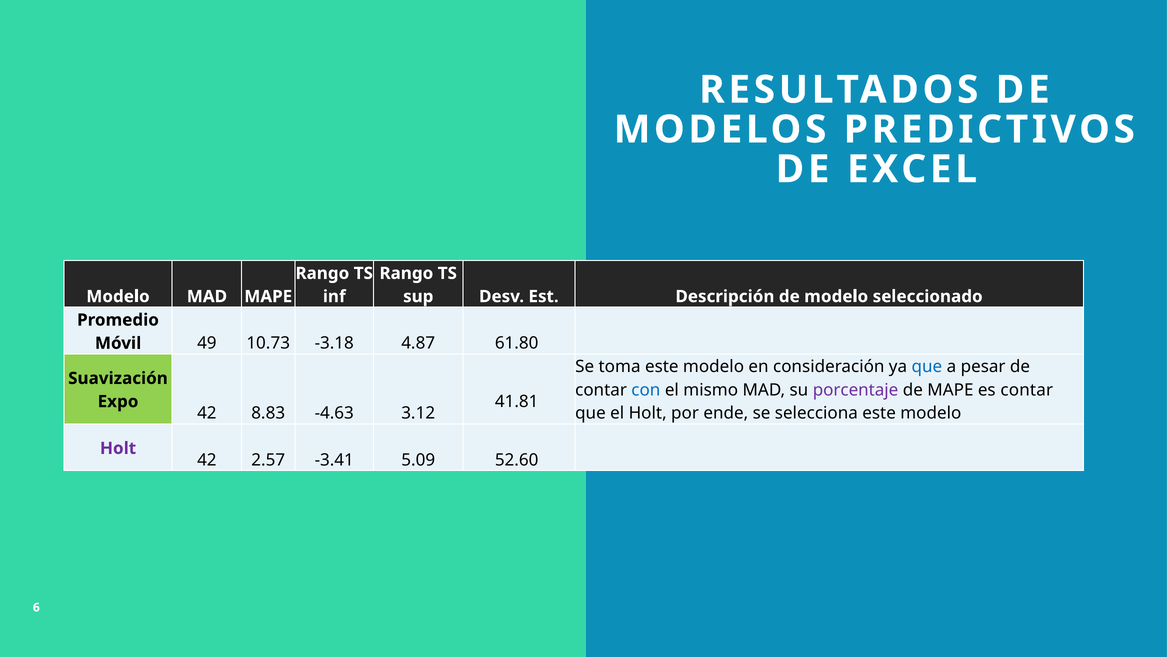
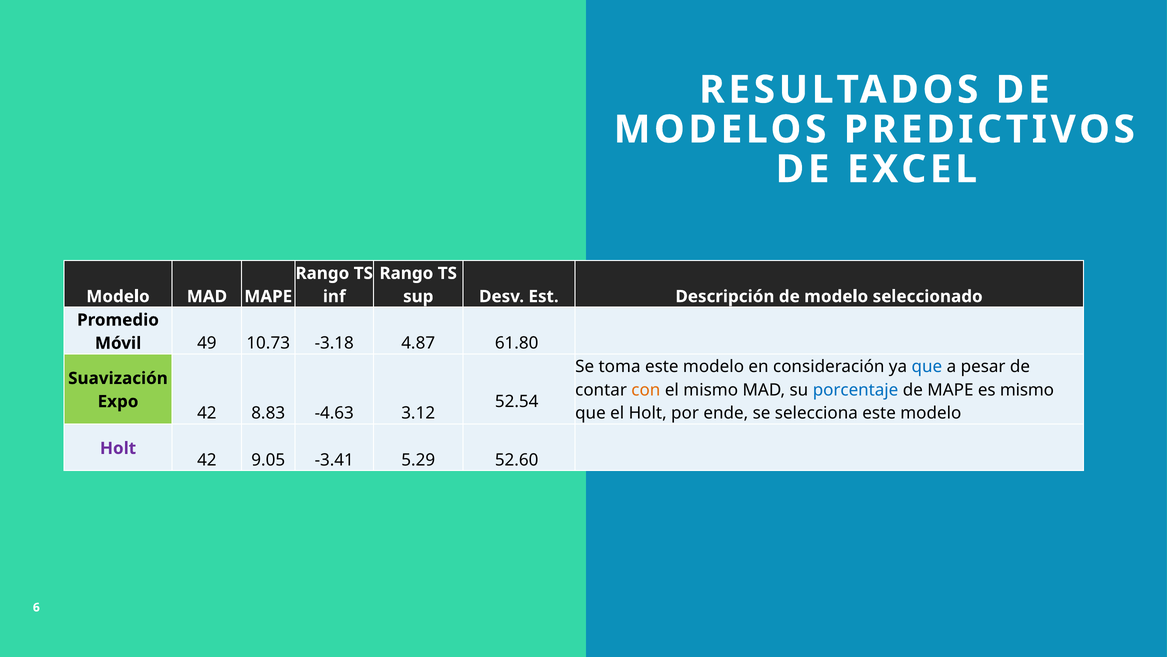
con colour: blue -> orange (646, 390)
porcentaje colour: purple -> blue (856, 390)
es contar: contar -> mismo (1027, 390)
41.81: 41.81 -> 52.54 (517, 401)
2.57: 2.57 -> 9.05 (268, 460)
5.09: 5.09 -> 5.29 (418, 460)
